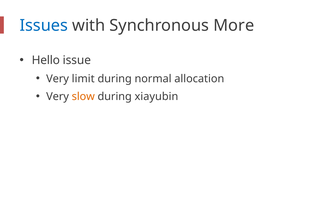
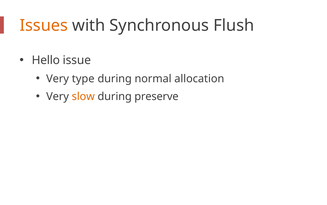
Issues colour: blue -> orange (44, 25)
More: More -> Flush (234, 25)
limit: limit -> type (83, 78)
xiayubin: xiayubin -> preserve (157, 96)
